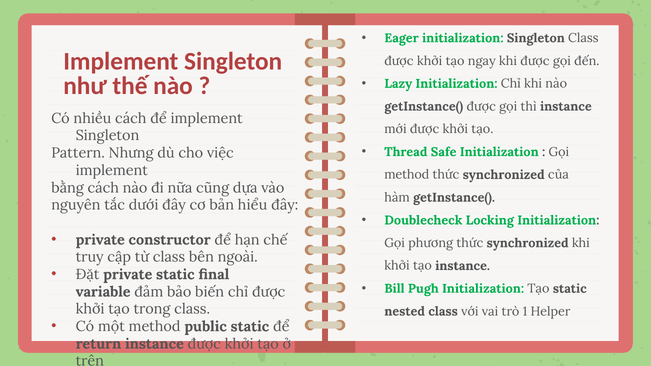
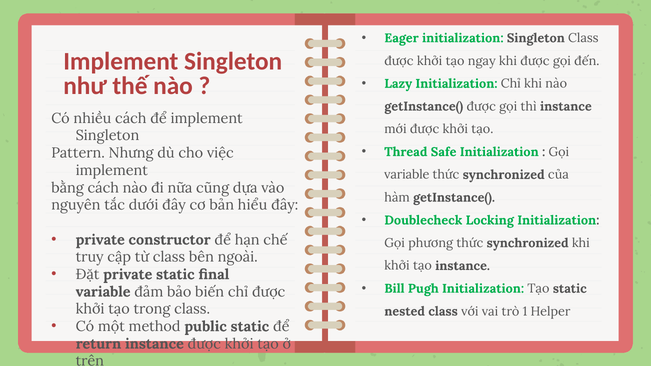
method: method -> variable (407, 175)
